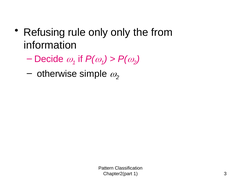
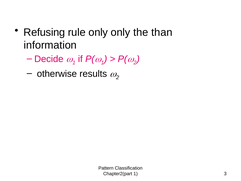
from: from -> than (162, 32)
simple: simple -> results (93, 74)
